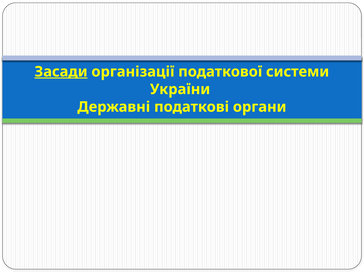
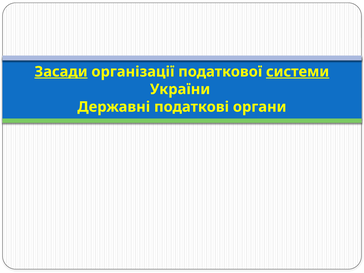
системи underline: none -> present (298, 72)
